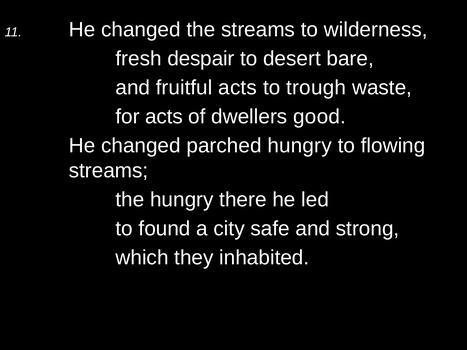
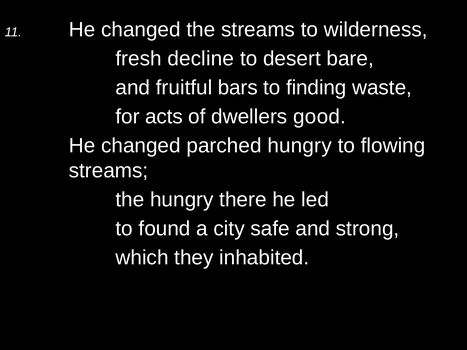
despair: despair -> decline (201, 59)
fruitful acts: acts -> bars (238, 88)
trough: trough -> finding (316, 88)
